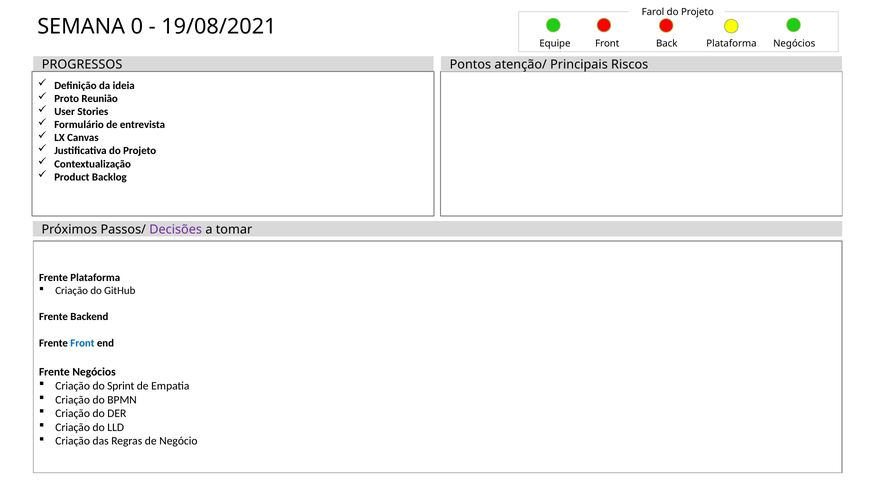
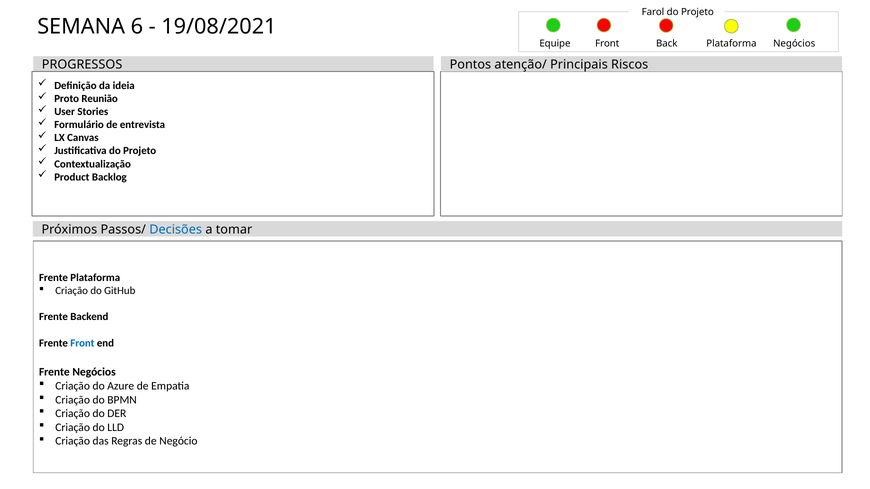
0: 0 -> 6 (137, 27)
Decisões colour: purple -> blue (176, 230)
Sprint: Sprint -> Azure (121, 386)
